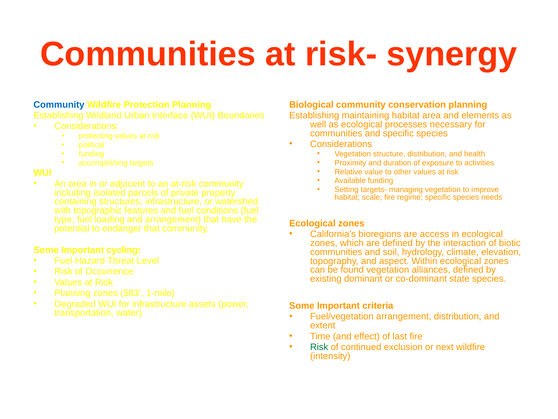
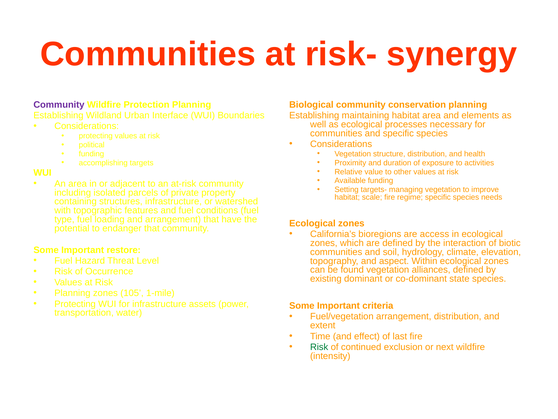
Community colour: blue -> purple (59, 104)
cycling: cycling -> restore (124, 250)
583: 583 -> 105 (132, 293)
Degraded: Degraded -> Protecting (75, 304)
